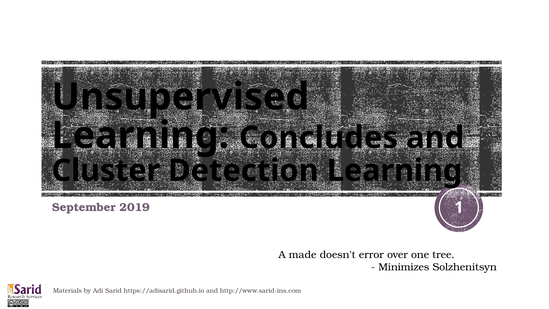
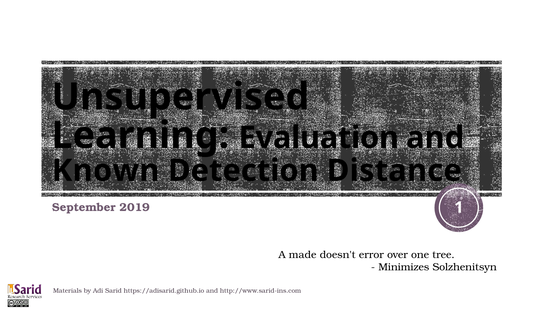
Concludes: Concludes -> Evaluation (319, 138)
Cluster: Cluster -> Known (106, 171)
Detection Learning: Learning -> Distance (394, 171)
